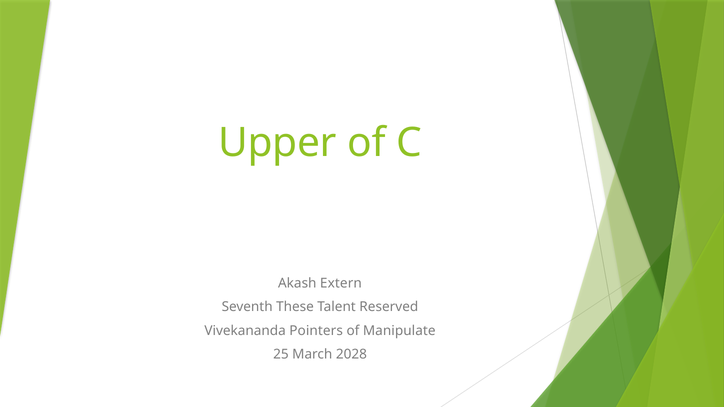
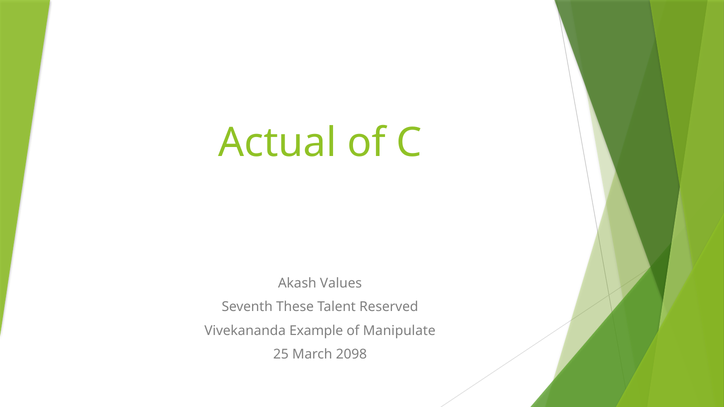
Upper: Upper -> Actual (277, 143)
Extern: Extern -> Values (341, 283)
Pointers: Pointers -> Example (316, 331)
2028: 2028 -> 2098 (351, 355)
